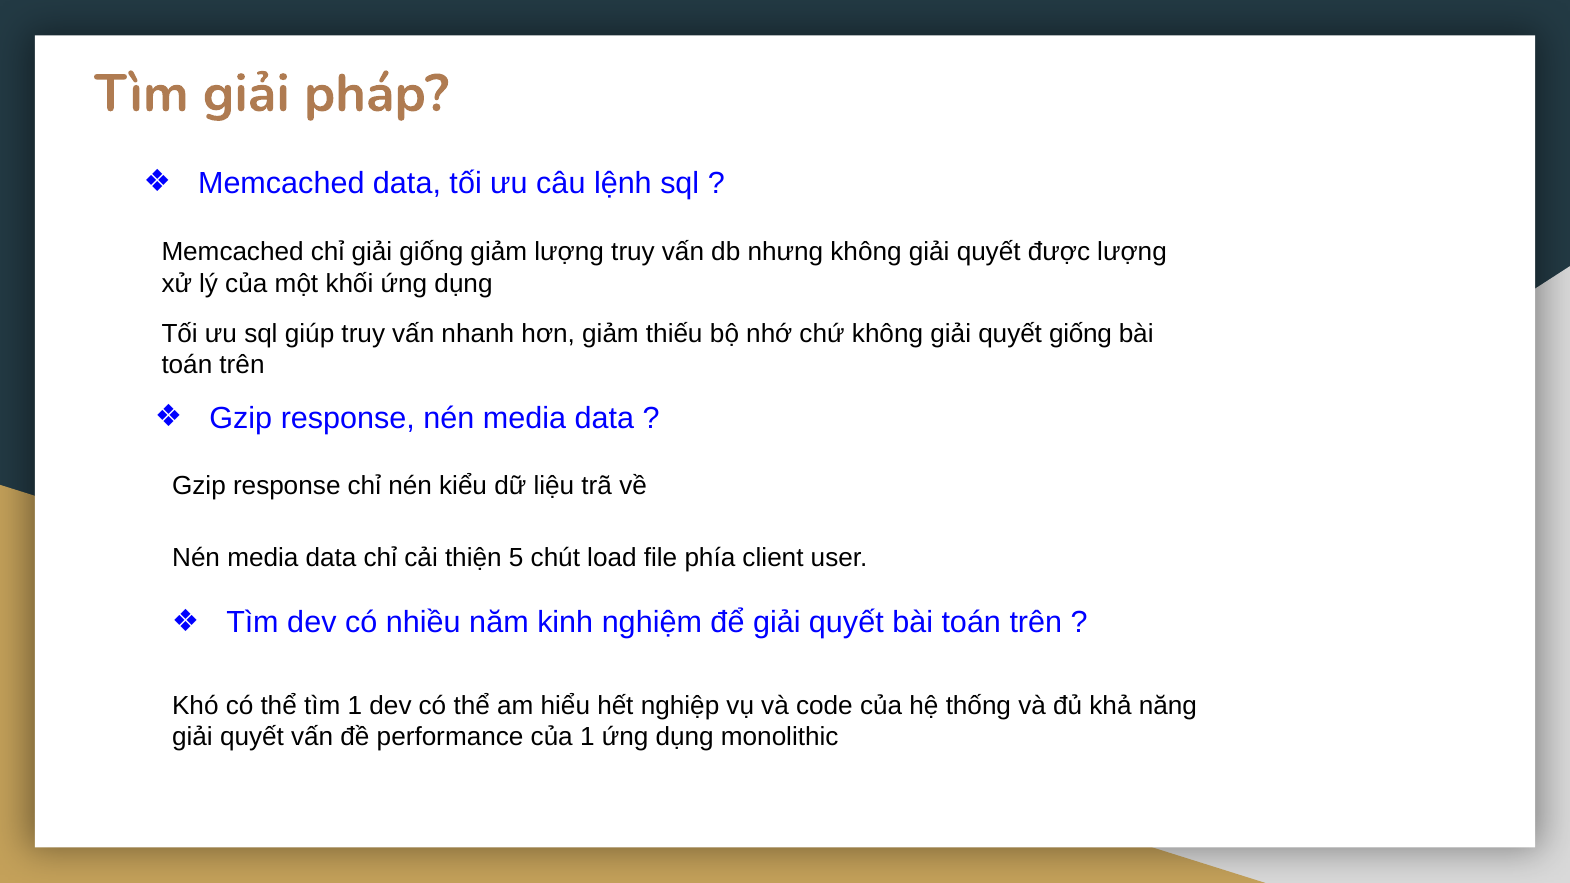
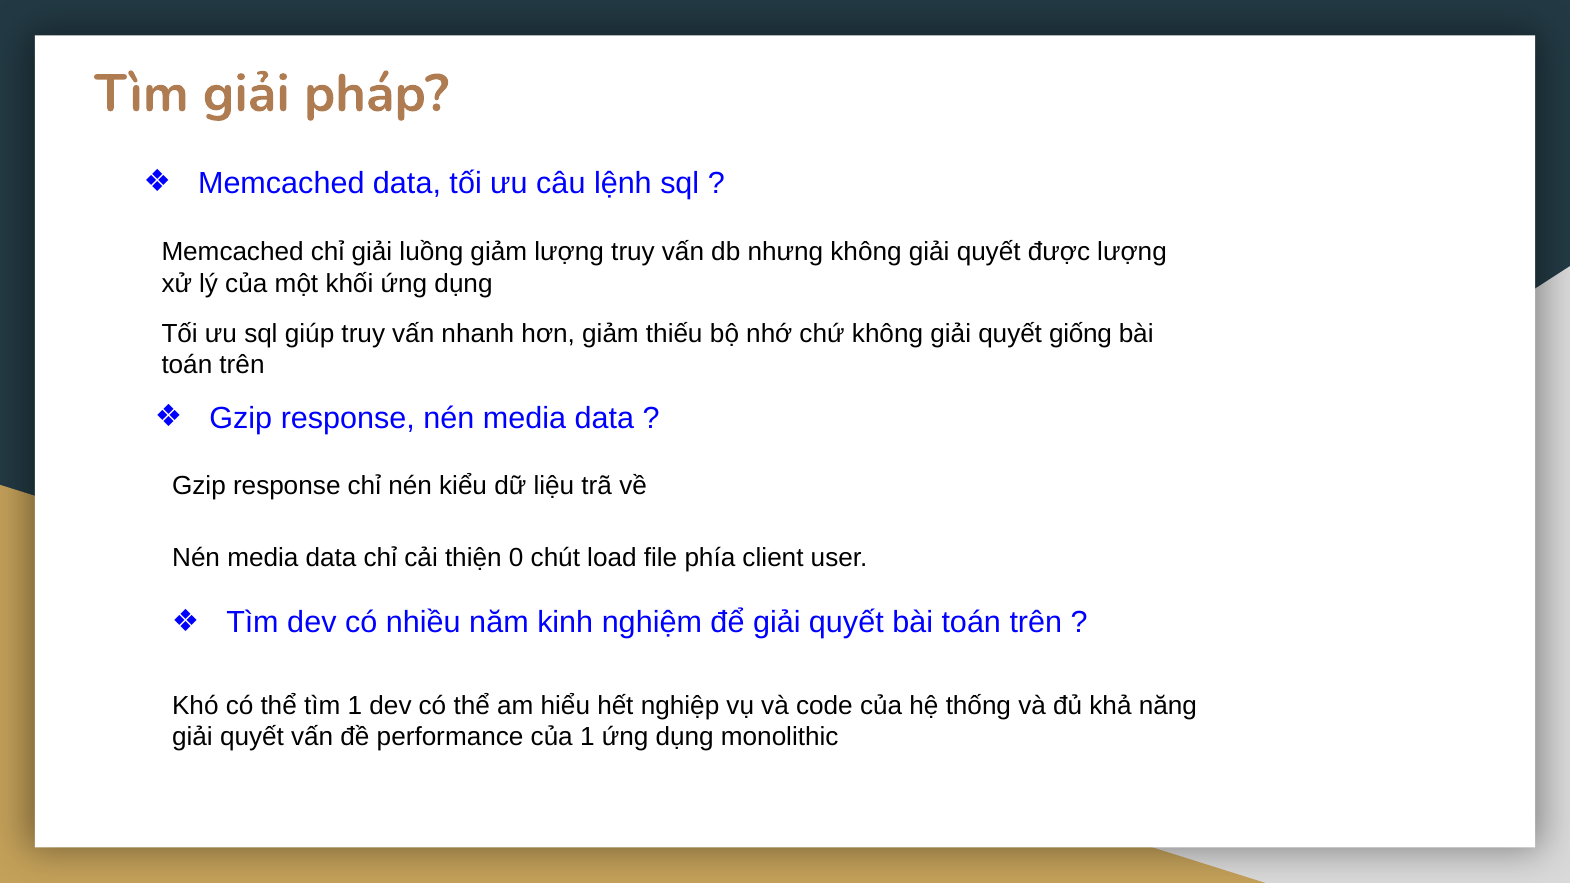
giải giống: giống -> luồng (431, 252)
5: 5 -> 0 (516, 558)
